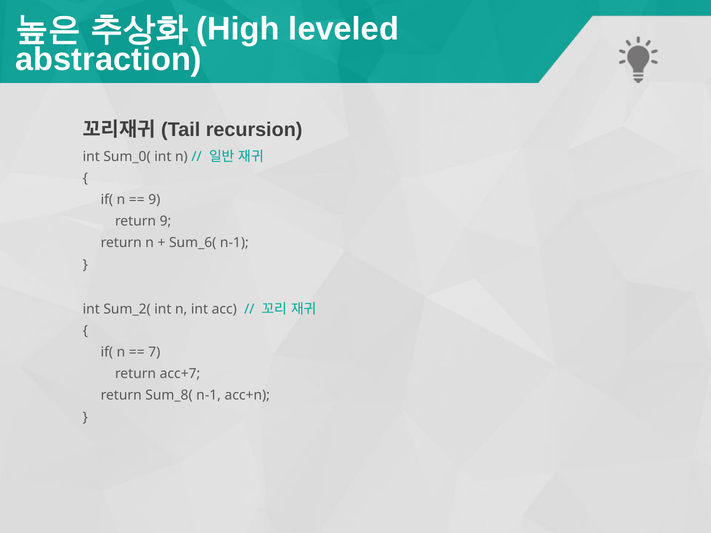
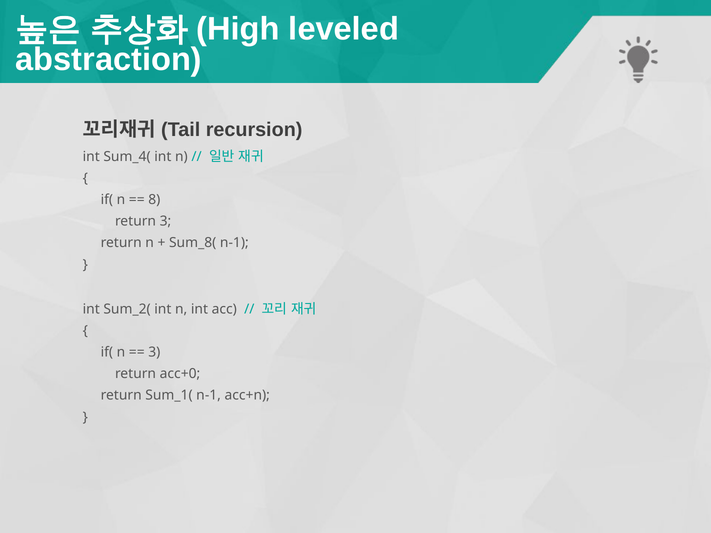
Sum_0(: Sum_0( -> Sum_4( (127, 157)
9: 9 -> 8 (154, 200)
return 9: 9 -> 3 (165, 221)
Sum_6(: Sum_6( -> Sum_8( (193, 243)
7: 7 -> 3 (154, 352)
acc+7: acc+7 -> acc+0 (180, 374)
Sum_8(: Sum_8( -> Sum_1( (169, 396)
